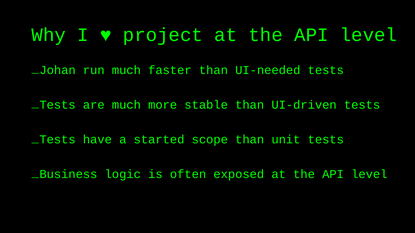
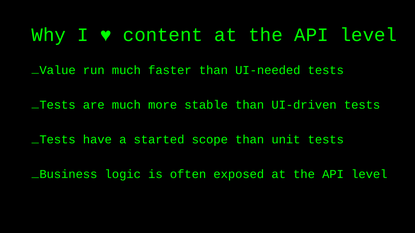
project: project -> content (163, 35)
Johan: Johan -> Value (58, 70)
